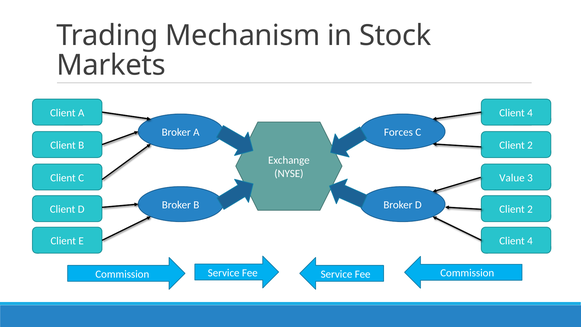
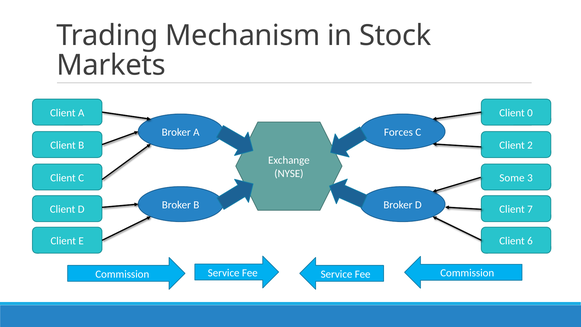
4: 4 -> 0 (530, 113)
Value: Value -> Some (512, 178)
2: 2 -> 7 (530, 209)
4: 4 -> 6 (530, 241)
